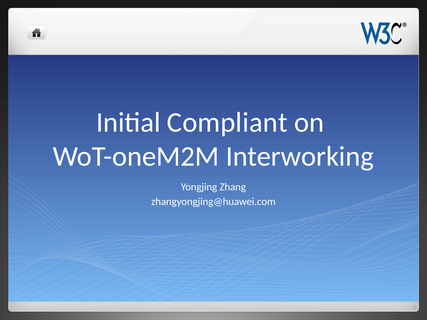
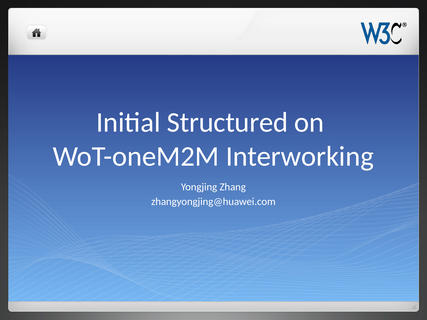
Compliant: Compliant -> Structured (227, 122)
